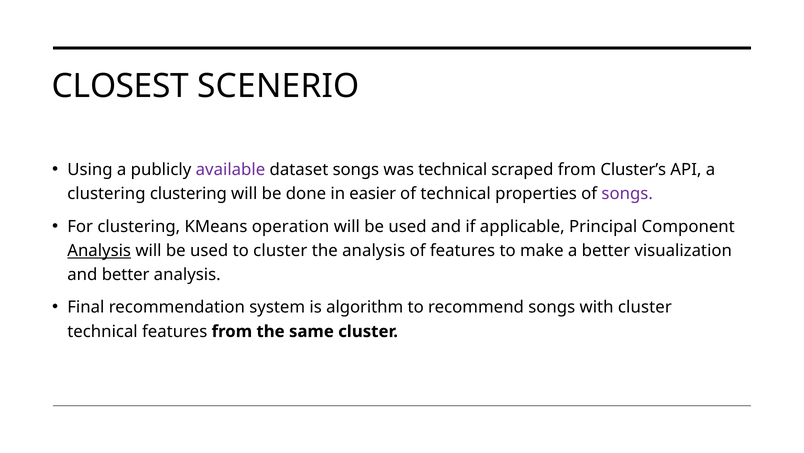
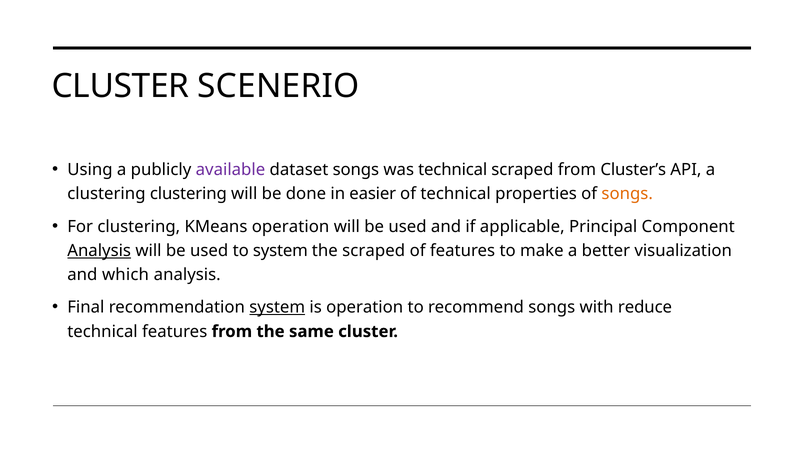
CLOSEST: CLOSEST -> CLUSTER (120, 86)
songs colour: purple -> orange (627, 194)
to cluster: cluster -> system (280, 250)
the analysis: analysis -> scraped (374, 250)
and better: better -> which (125, 274)
system underline: none -> present (277, 307)
is algorithm: algorithm -> operation (365, 307)
with cluster: cluster -> reduce (645, 307)
